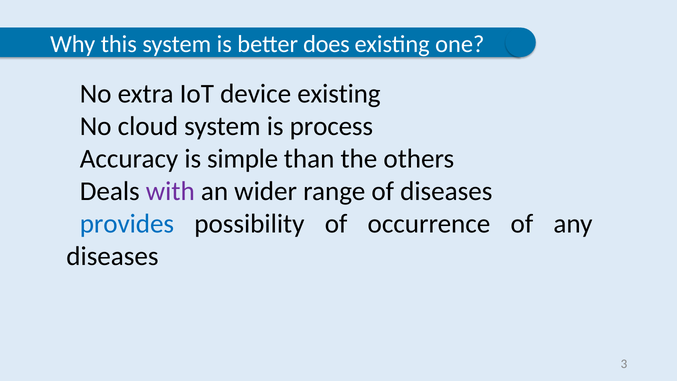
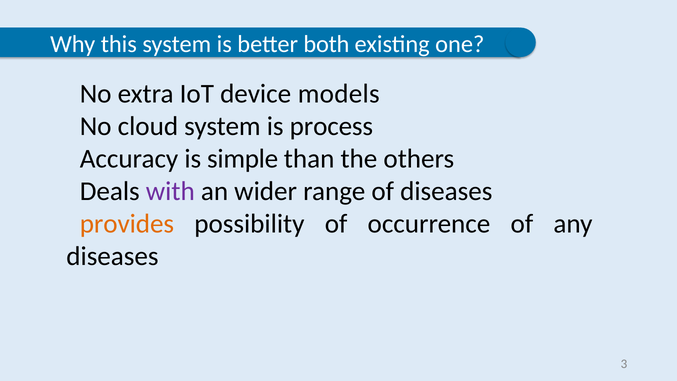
does: does -> both (326, 44)
device existing: existing -> models (339, 94)
provides colour: blue -> orange (127, 224)
